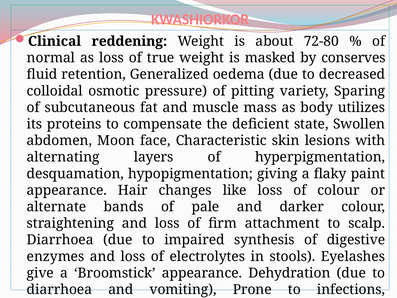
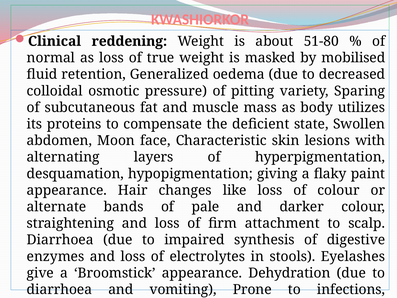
72-80: 72-80 -> 51-80 (321, 41)
conserves: conserves -> mobilised (353, 58)
